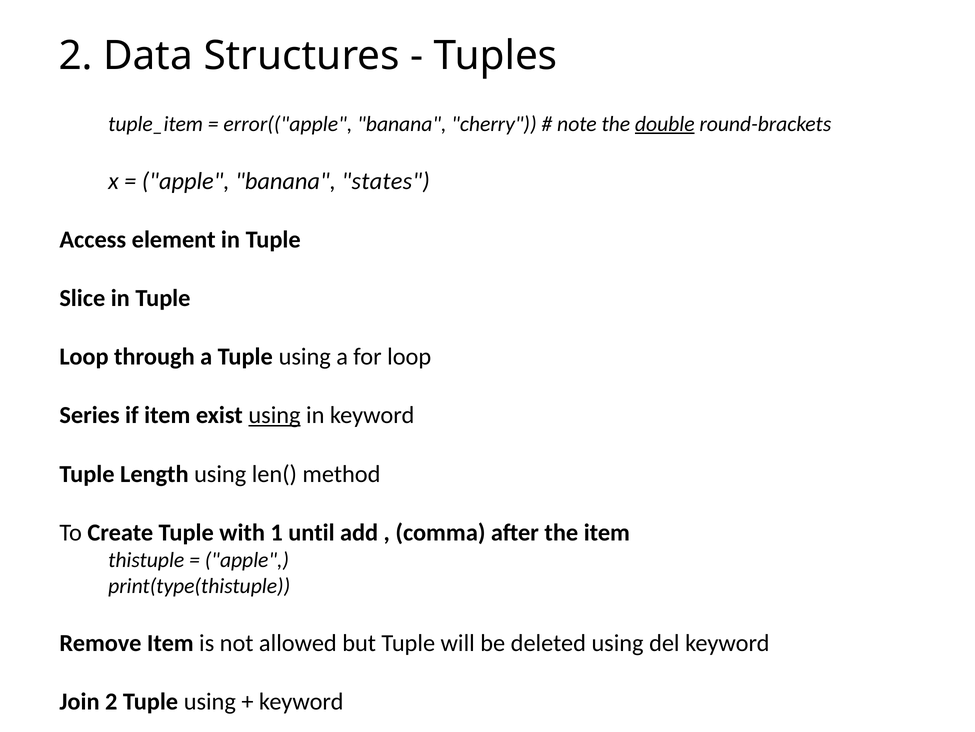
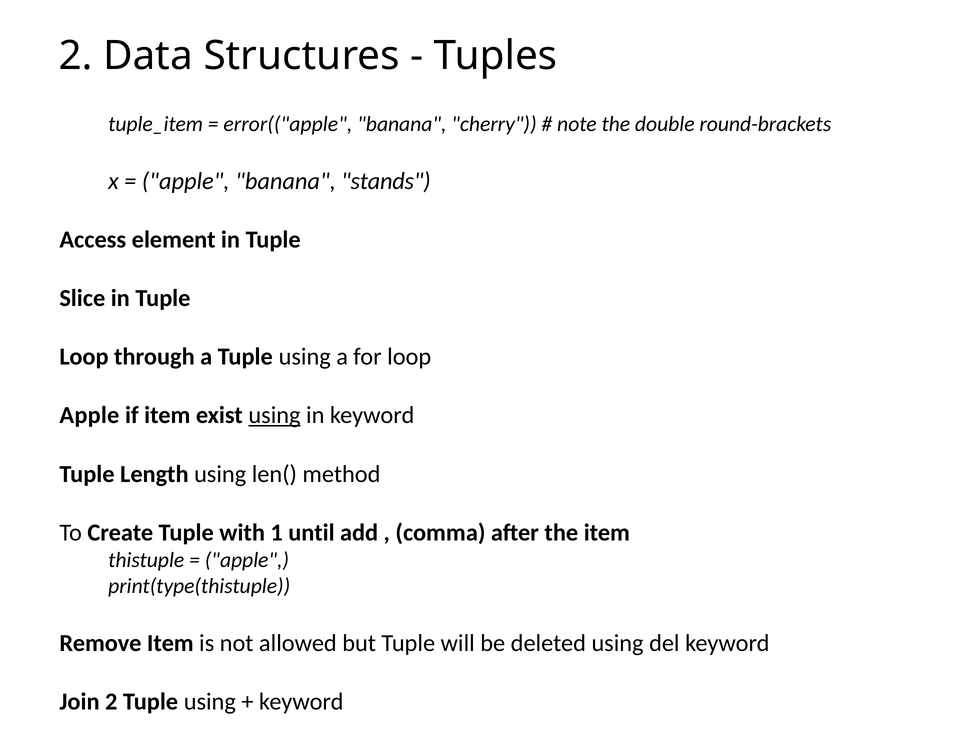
double underline: present -> none (665, 124)
states: states -> stands (386, 181)
Series: Series -> Apple (89, 415)
